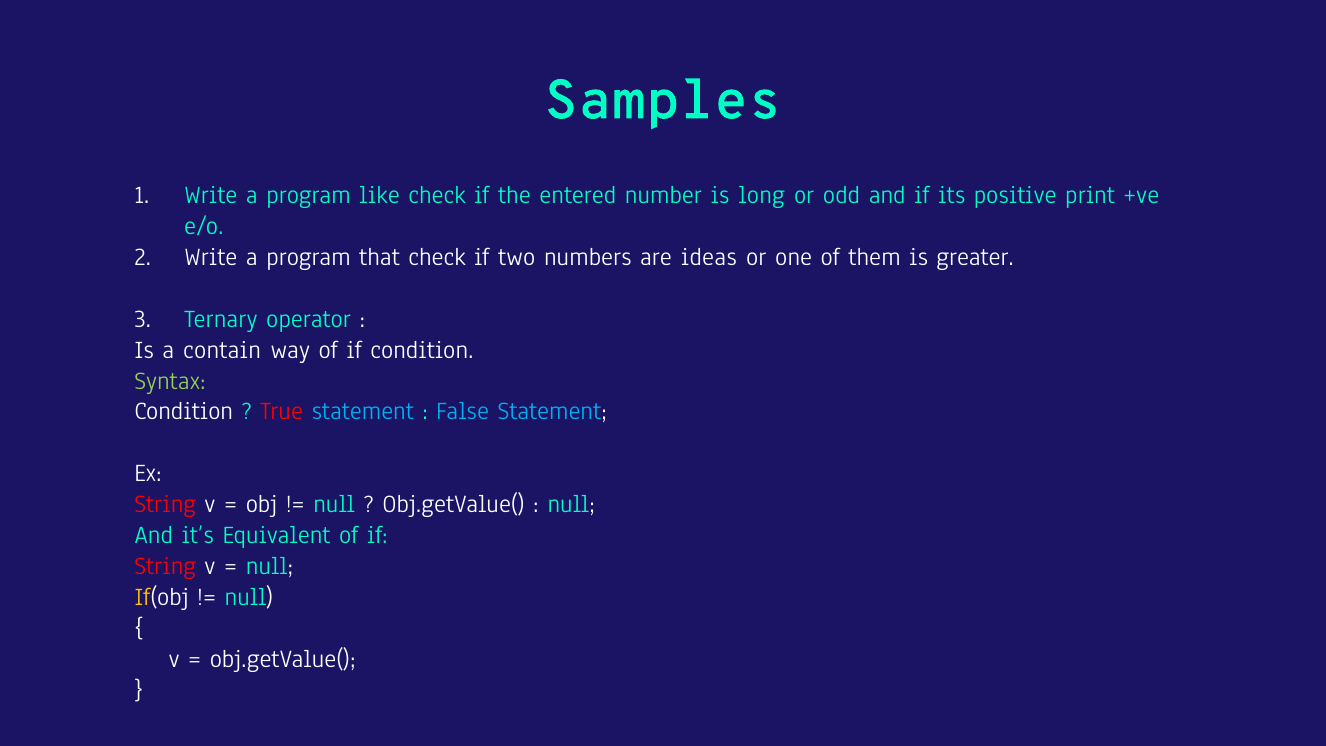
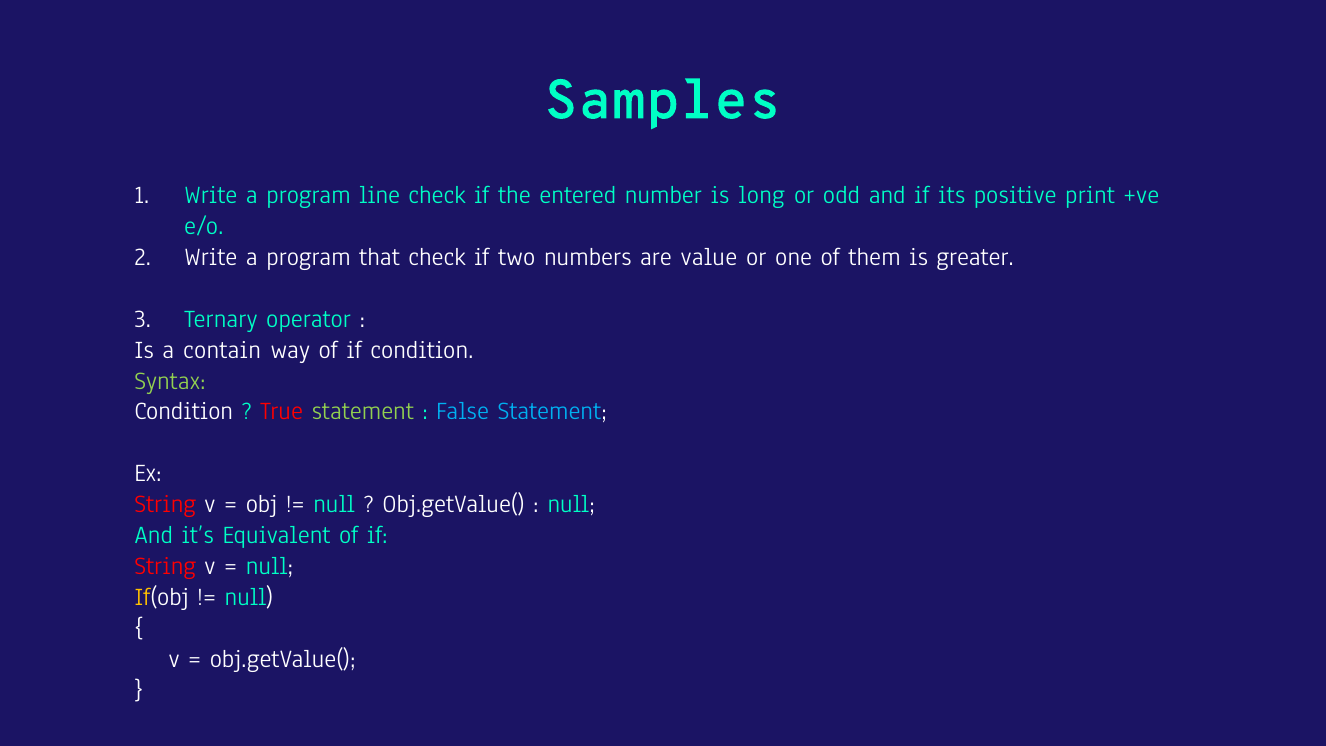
like: like -> line (380, 195)
ideas: ideas -> value (709, 257)
statement colour: light blue -> light green (363, 411)
